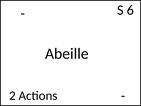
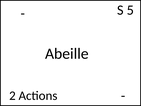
6: 6 -> 5 (130, 10)
